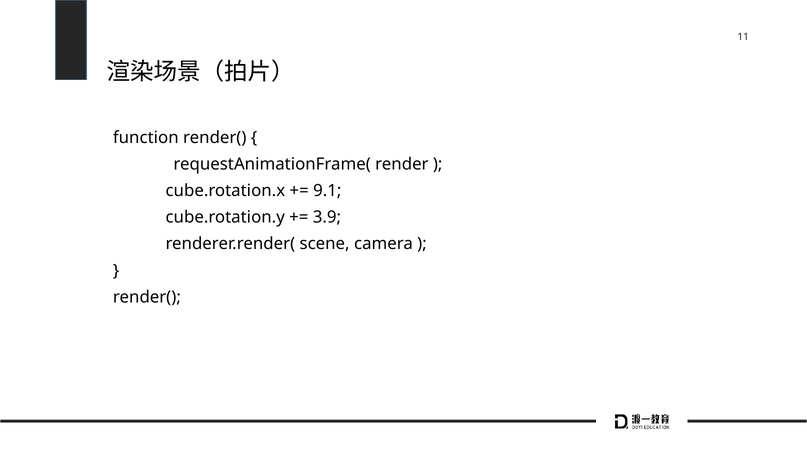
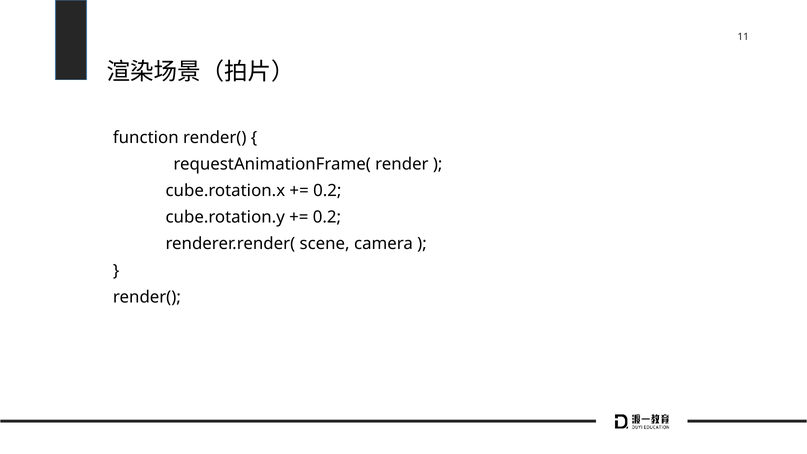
9.1: 9.1 -> 0.2 (327, 191)
3.9: 3.9 -> 0.2 (327, 217)
